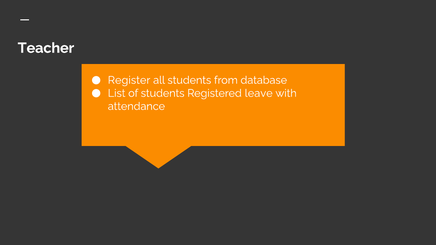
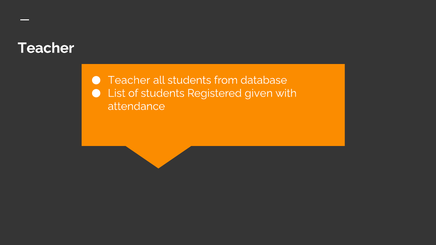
Register: Register -> Teacher (129, 80)
leave: leave -> given (259, 93)
